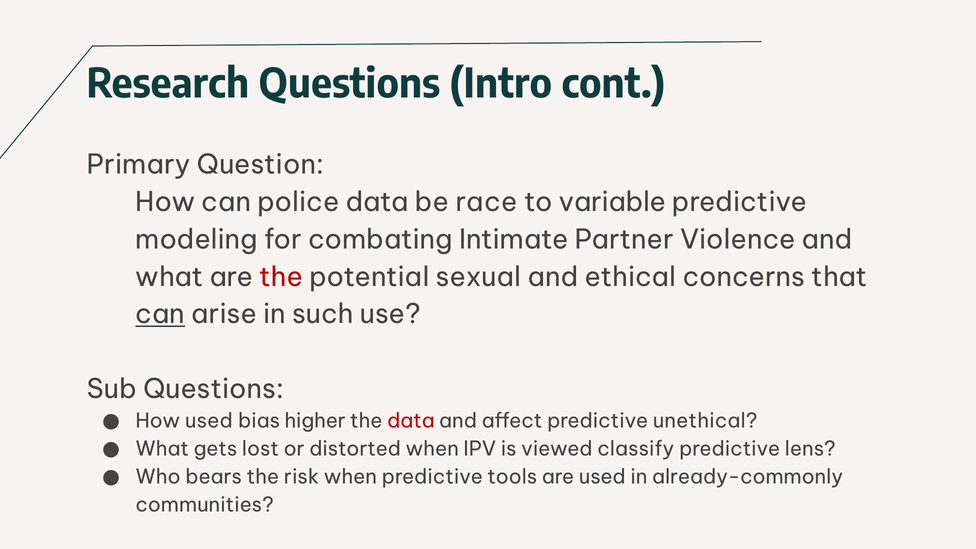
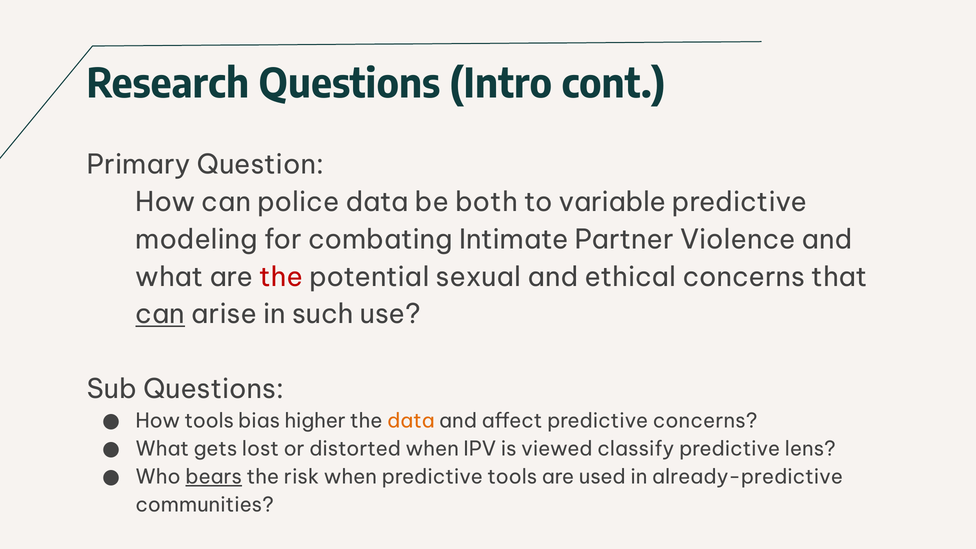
race: race -> both (487, 202)
How used: used -> tools (209, 421)
data colour: red -> orange (411, 421)
predictive unethical: unethical -> concerns (705, 421)
bears underline: none -> present (214, 477)
already-commonly: already-commonly -> already-predictive (748, 477)
